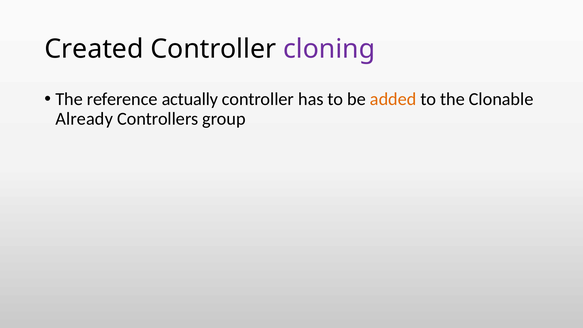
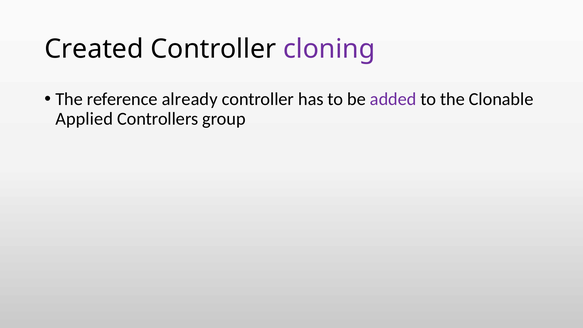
actually: actually -> already (190, 99)
added colour: orange -> purple (393, 99)
Already: Already -> Applied (84, 119)
